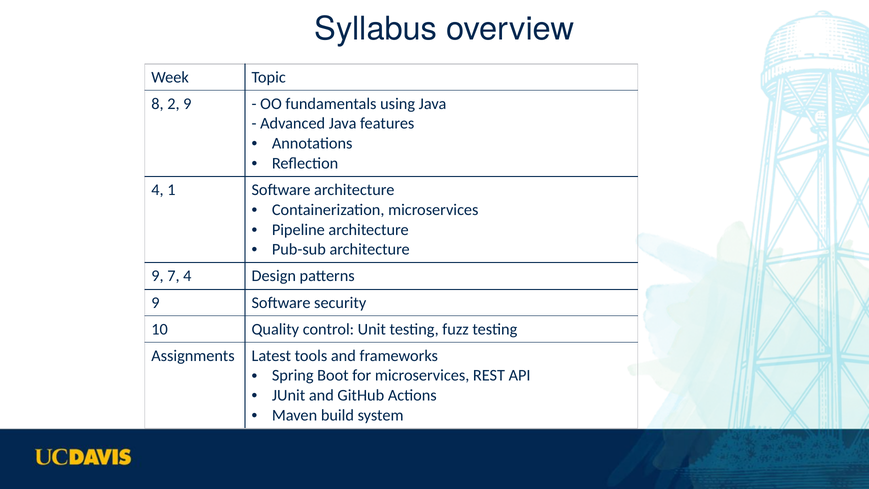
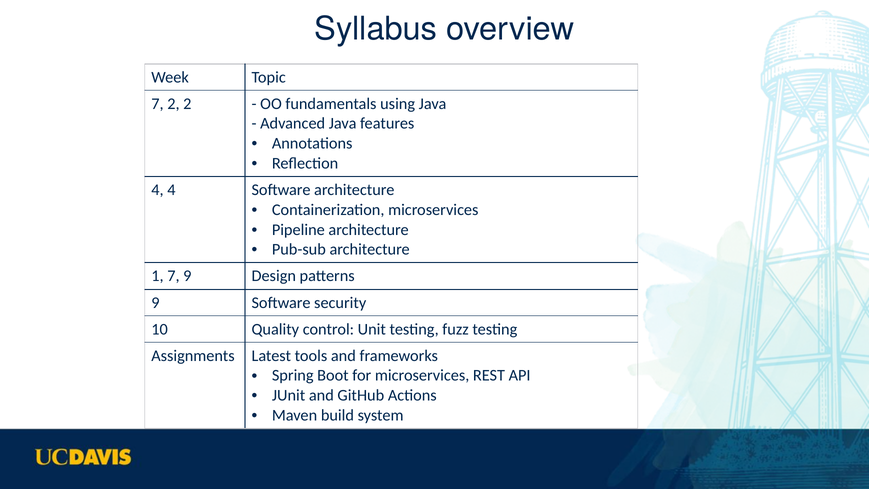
8: 8 -> 7 (157, 104)
2 9: 9 -> 2 (187, 104)
4 1: 1 -> 4 (171, 190)
9: 9 -> 1 (157, 276)
7 4: 4 -> 9 (187, 276)
